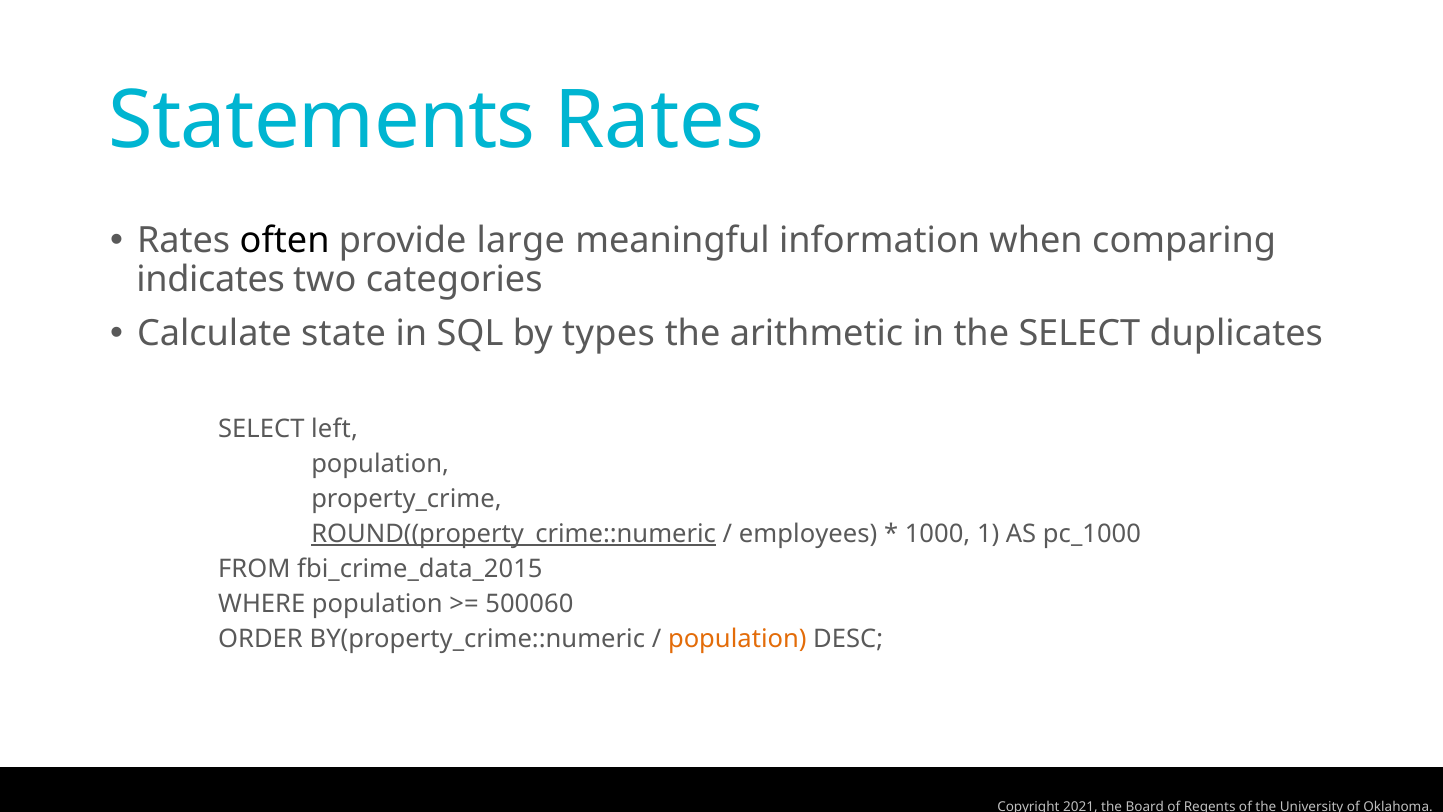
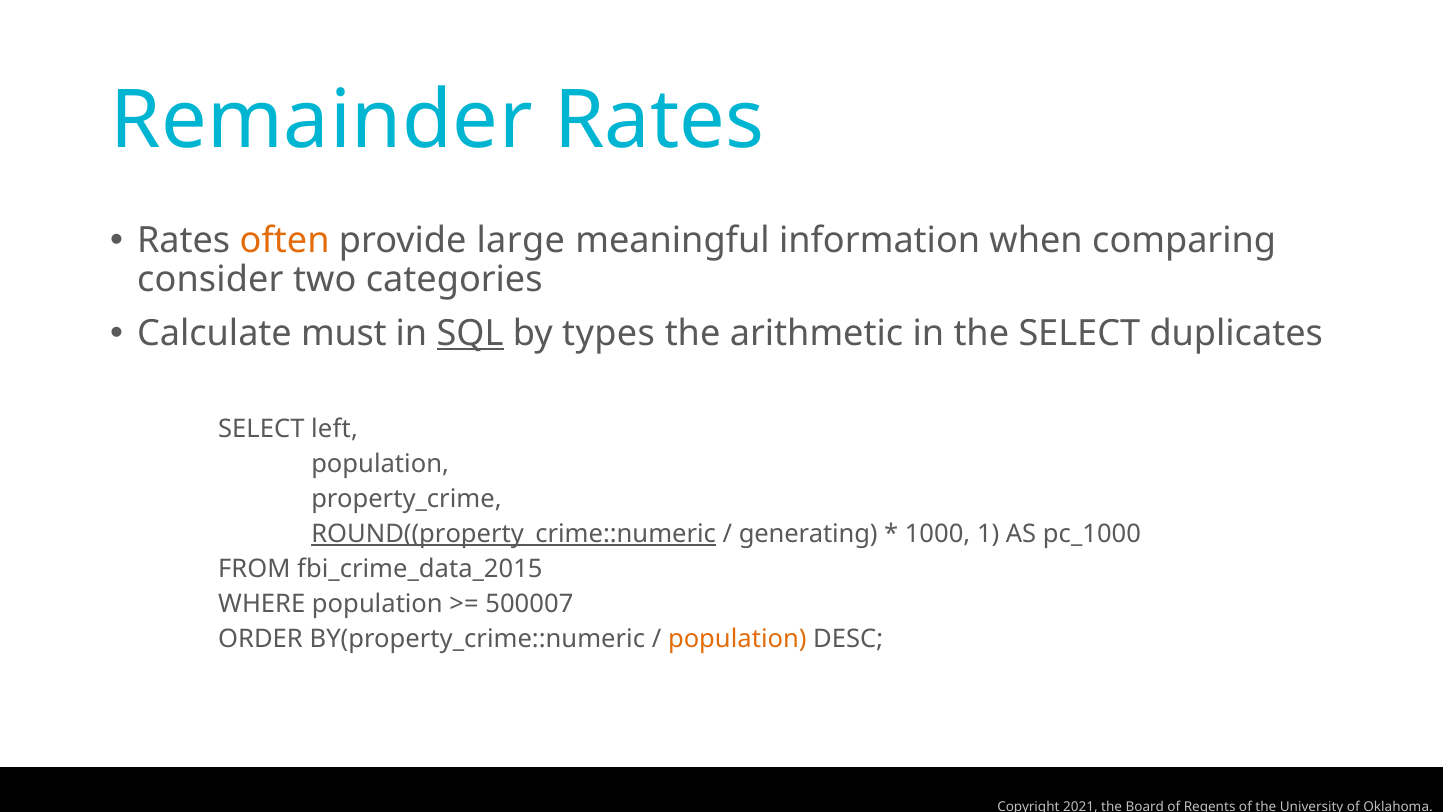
Statements: Statements -> Remainder (321, 121)
often colour: black -> orange (285, 241)
indicates: indicates -> consider (210, 280)
state: state -> must (344, 334)
SQL underline: none -> present (470, 334)
employees: employees -> generating (808, 534)
500060: 500060 -> 500007 (529, 604)
